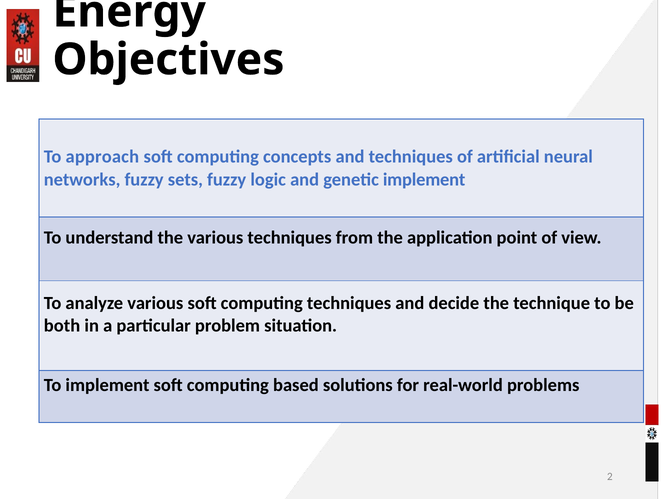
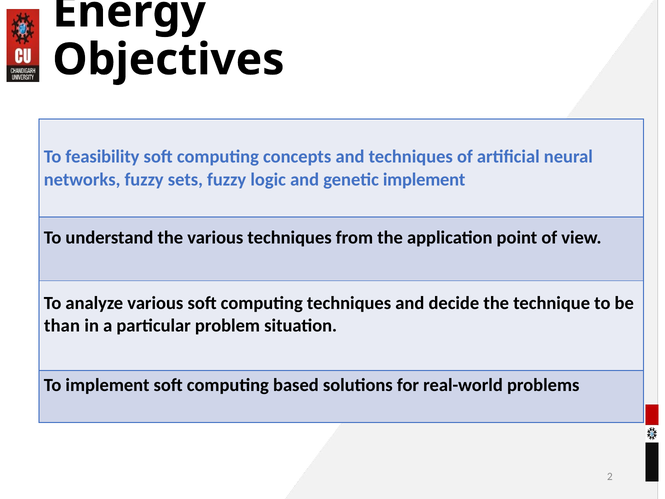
approach: approach -> feasibility (102, 157)
both: both -> than (62, 326)
